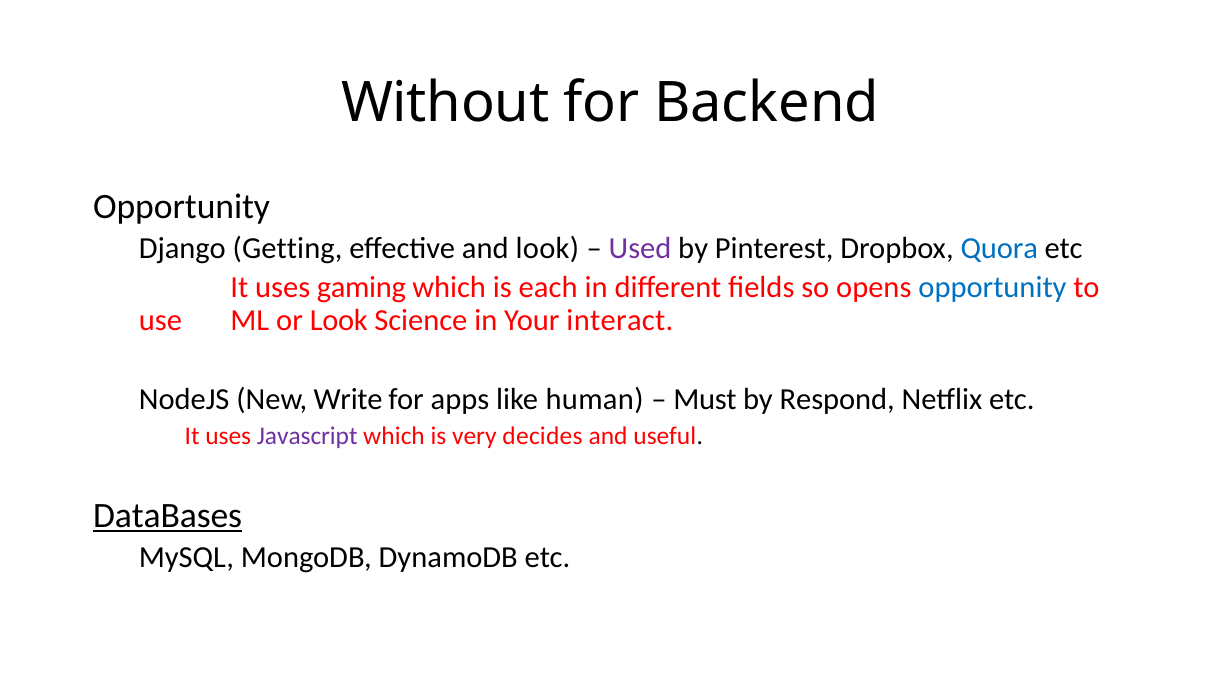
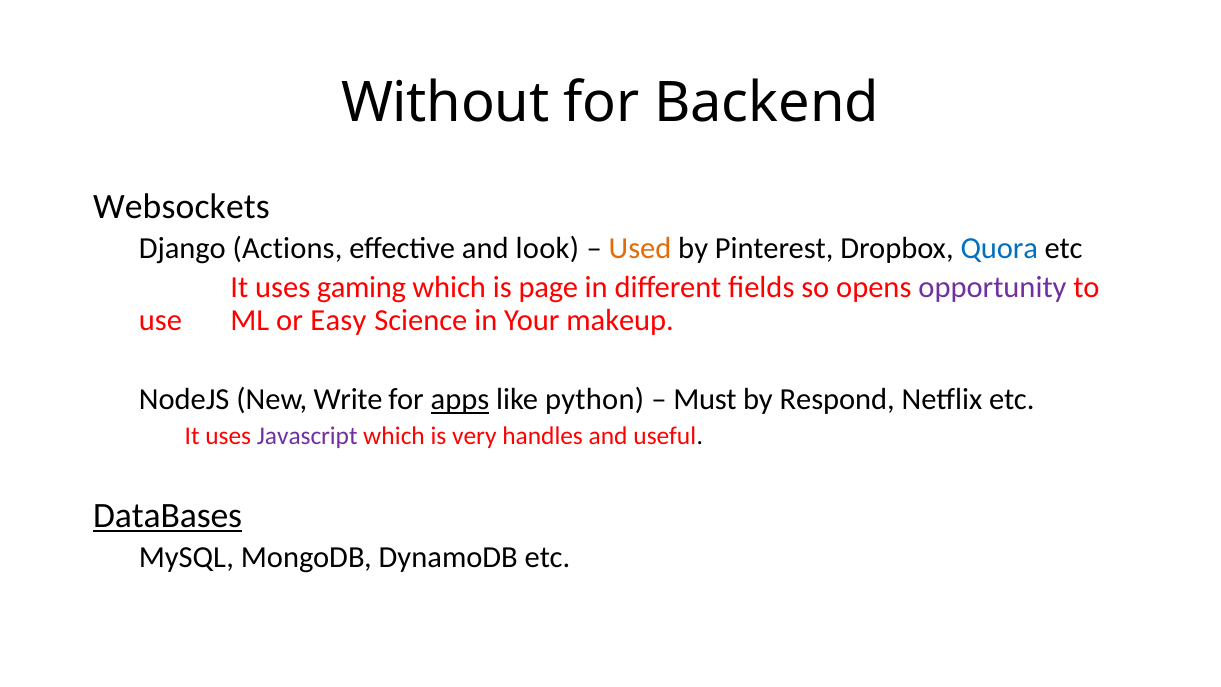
Opportunity: Opportunity -> Websockets (181, 206)
Getting: Getting -> Actions (288, 249)
Used colour: purple -> orange (640, 249)
each: each -> page (548, 288)
opportunity colour: blue -> purple (992, 288)
or Look: Look -> Easy (338, 321)
interact: interact -> makeup (620, 321)
apps underline: none -> present (460, 399)
human: human -> python (595, 399)
decides: decides -> handles (543, 436)
